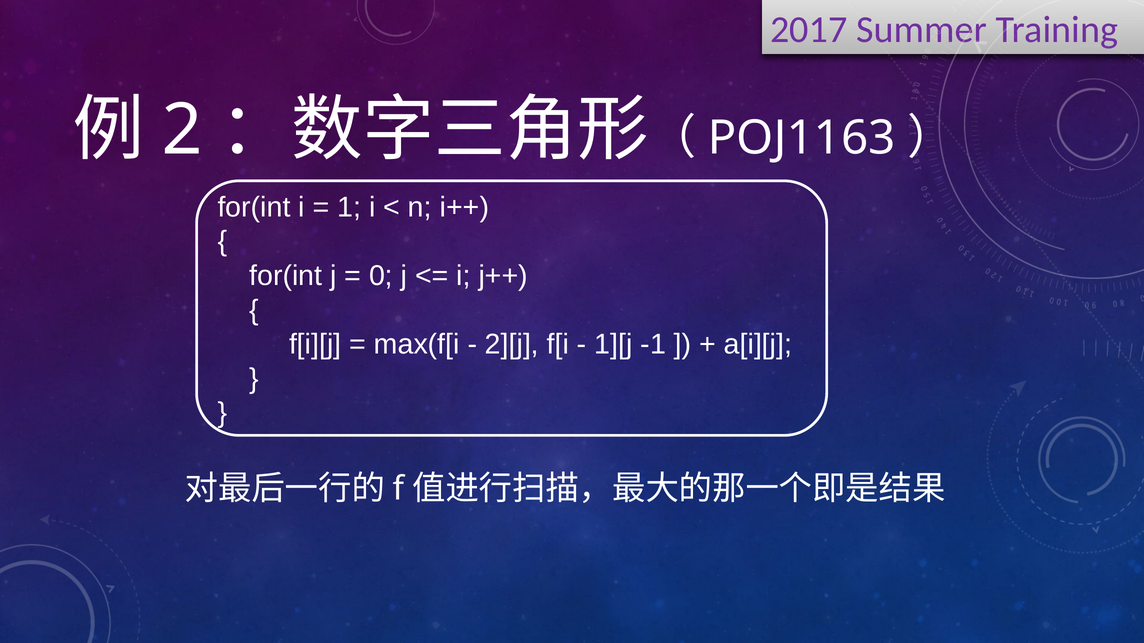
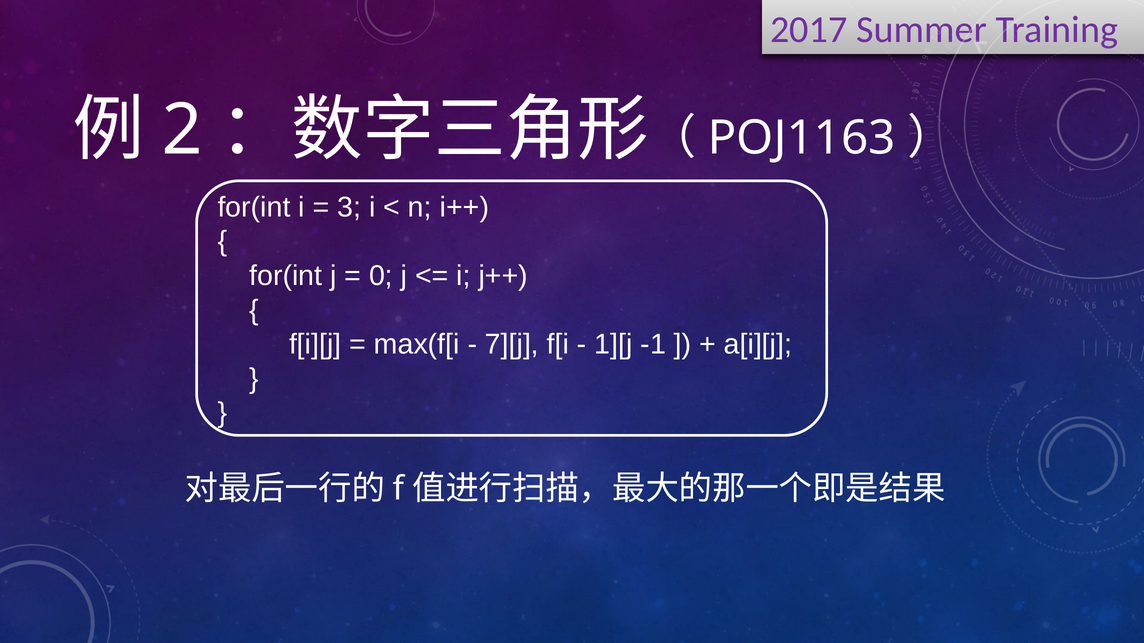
1: 1 -> 3 (349, 207)
2][j: 2][j -> 7][j (512, 345)
